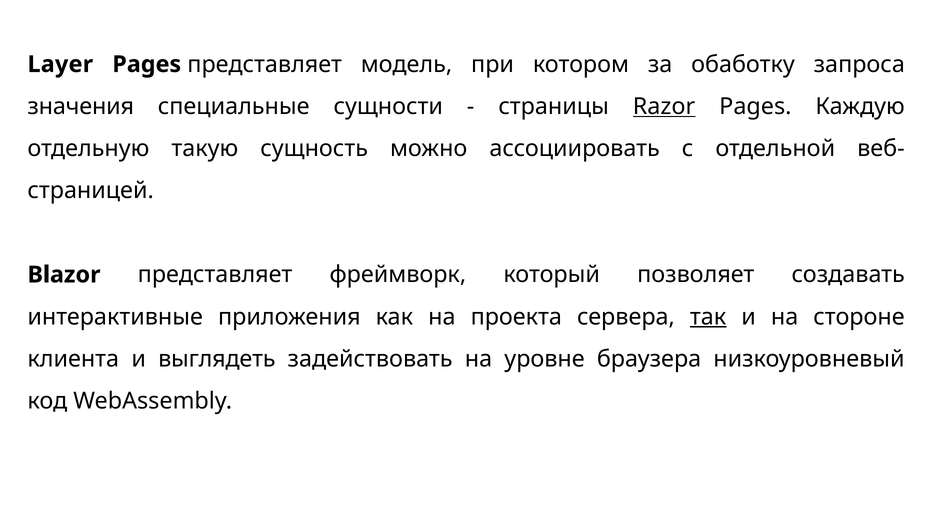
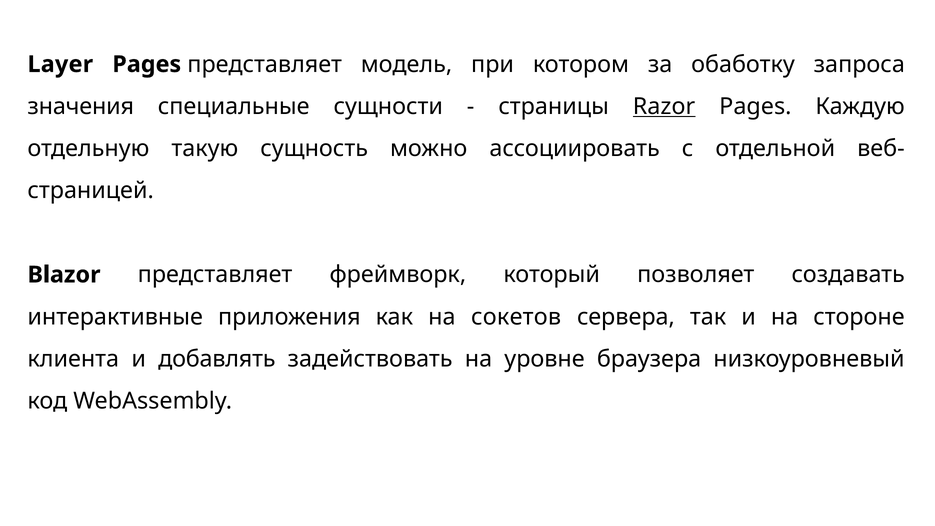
проекта: проекта -> сокетов (516, 317)
так underline: present -> none (708, 317)
выглядеть: выглядеть -> добавлять (217, 359)
